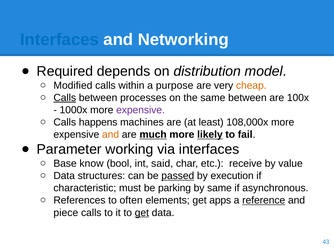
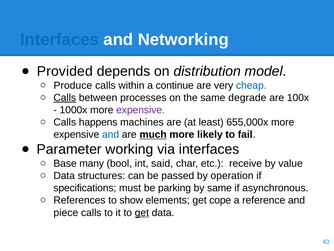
Required: Required -> Provided (65, 71)
Modified: Modified -> Produce (73, 85)
purpose: purpose -> continue (175, 85)
cheap colour: orange -> blue (251, 85)
same between: between -> degrade (247, 98)
108,000x: 108,000x -> 655,000x (247, 122)
and colour: orange -> blue (111, 134)
likely underline: present -> none (210, 134)
know: know -> many (92, 163)
passed underline: present -> none (178, 175)
execution: execution -> operation (232, 175)
characteristic: characteristic -> specifications (85, 188)
often: often -> show (131, 200)
apps: apps -> cope (220, 200)
reference underline: present -> none (264, 200)
